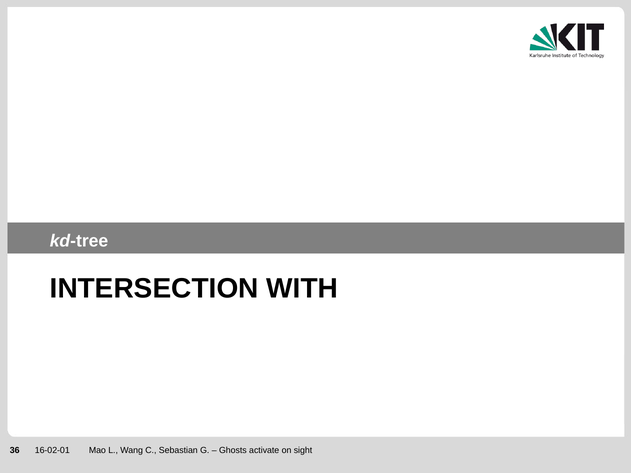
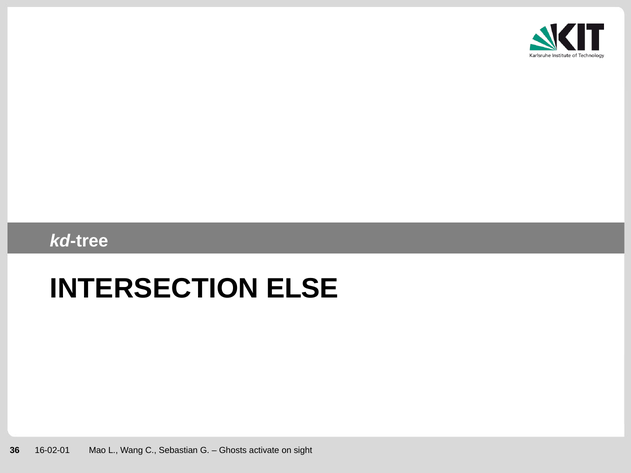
WITH: WITH -> ELSE (302, 289)
